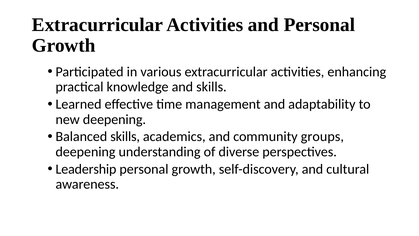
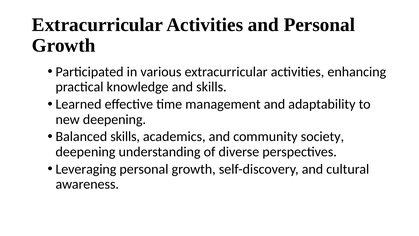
groups: groups -> society (322, 137)
Leadership: Leadership -> Leveraging (86, 169)
